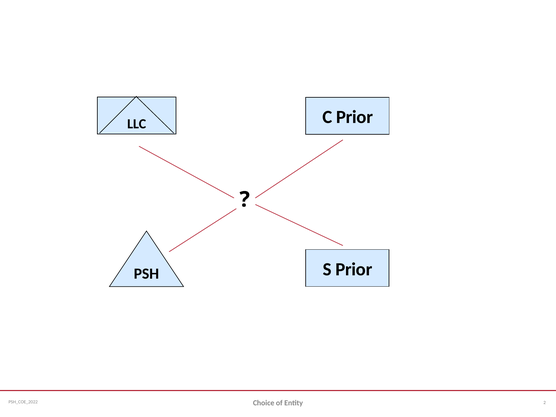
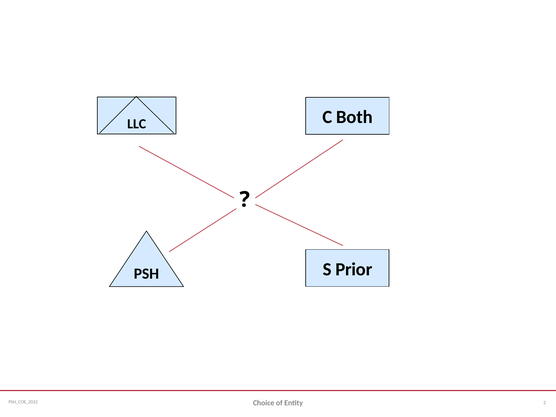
C Prior: Prior -> Both (355, 117)
